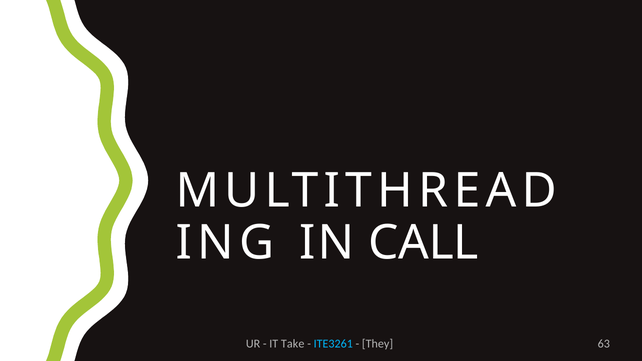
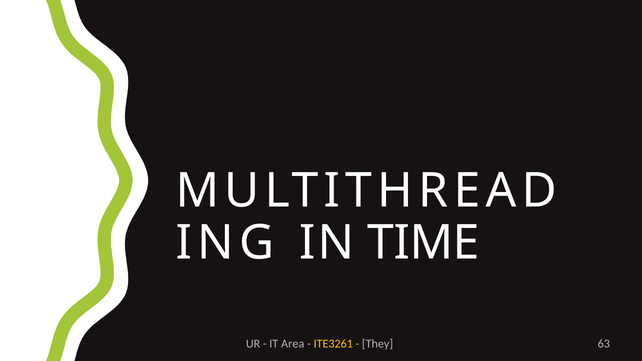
CALL: CALL -> TIME (423, 243)
Take: Take -> Area (293, 344)
ITE3261 colour: light blue -> yellow (333, 344)
